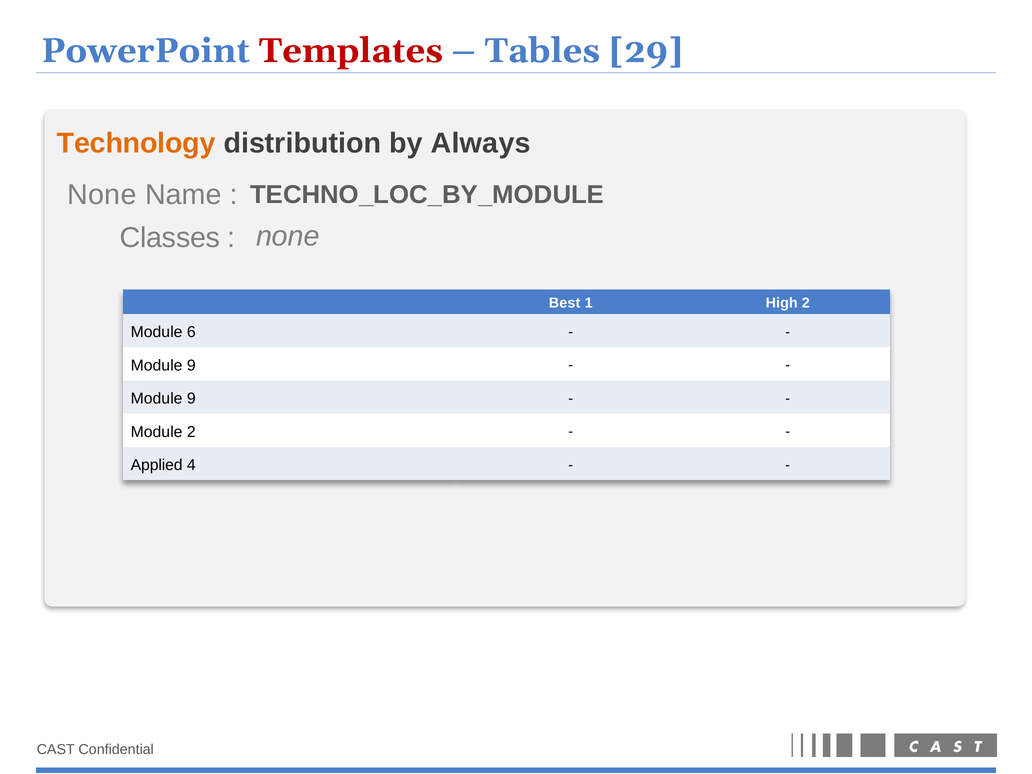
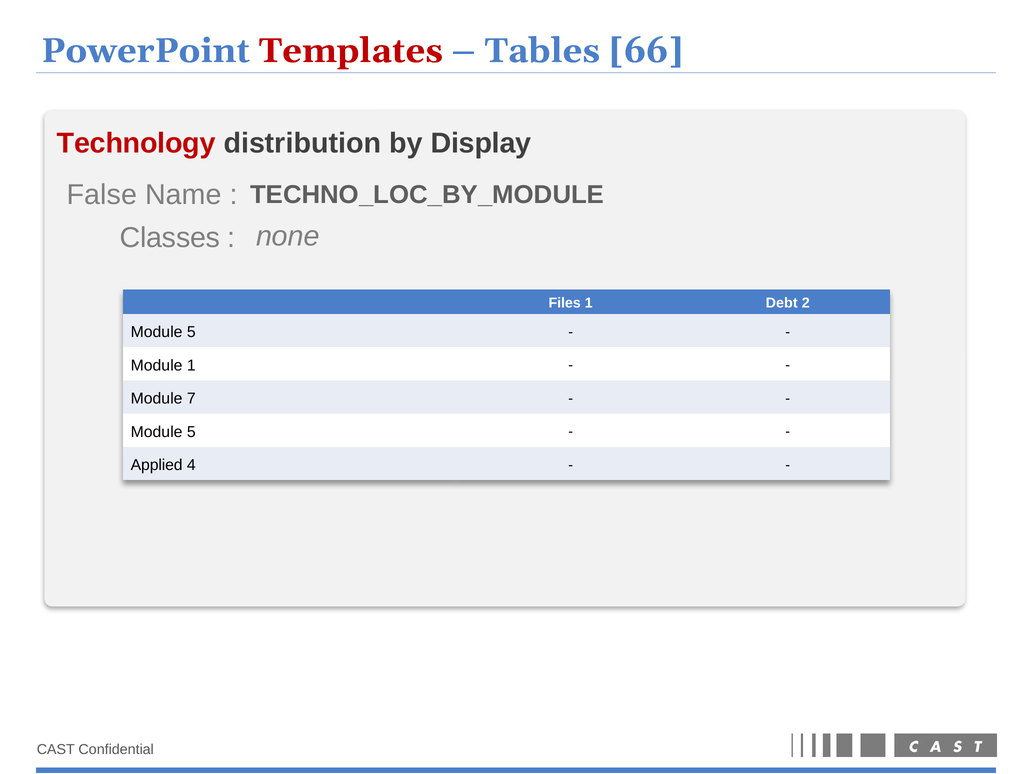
29: 29 -> 66 (646, 51)
Technology colour: orange -> red (136, 143)
Always: Always -> Display (481, 143)
None: None -> False (102, 195)
Best: Best -> Files (565, 303)
High: High -> Debt (782, 303)
6: 6 -> 5 (191, 332)
9: 9 -> 1 (191, 365)
9: 9 -> 7 (191, 399)
2: 2 -> 5 (191, 432)
